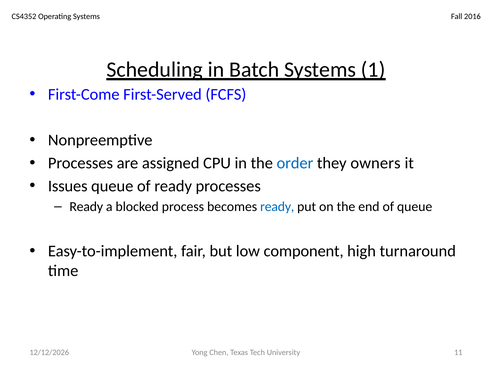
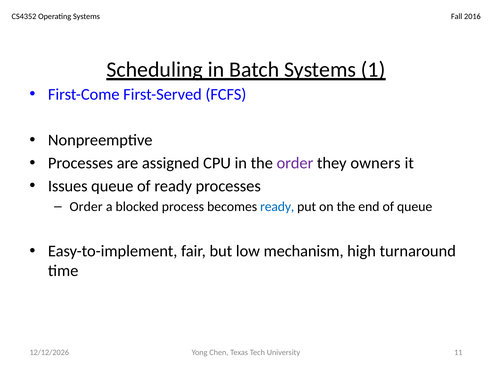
order colour: blue -> purple (295, 163)
Ready: Ready -> Order (86, 207)
component: component -> mechanism (304, 251)
